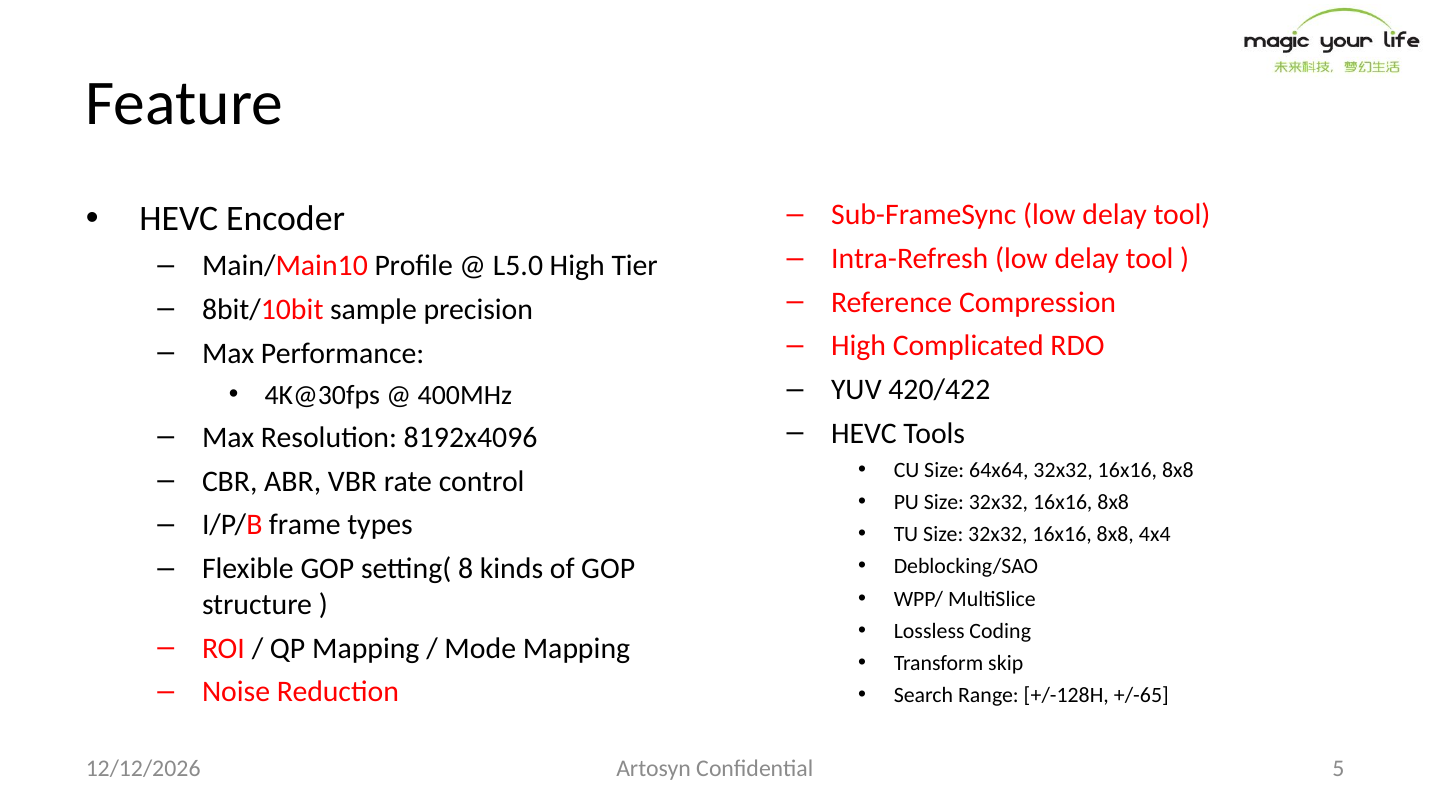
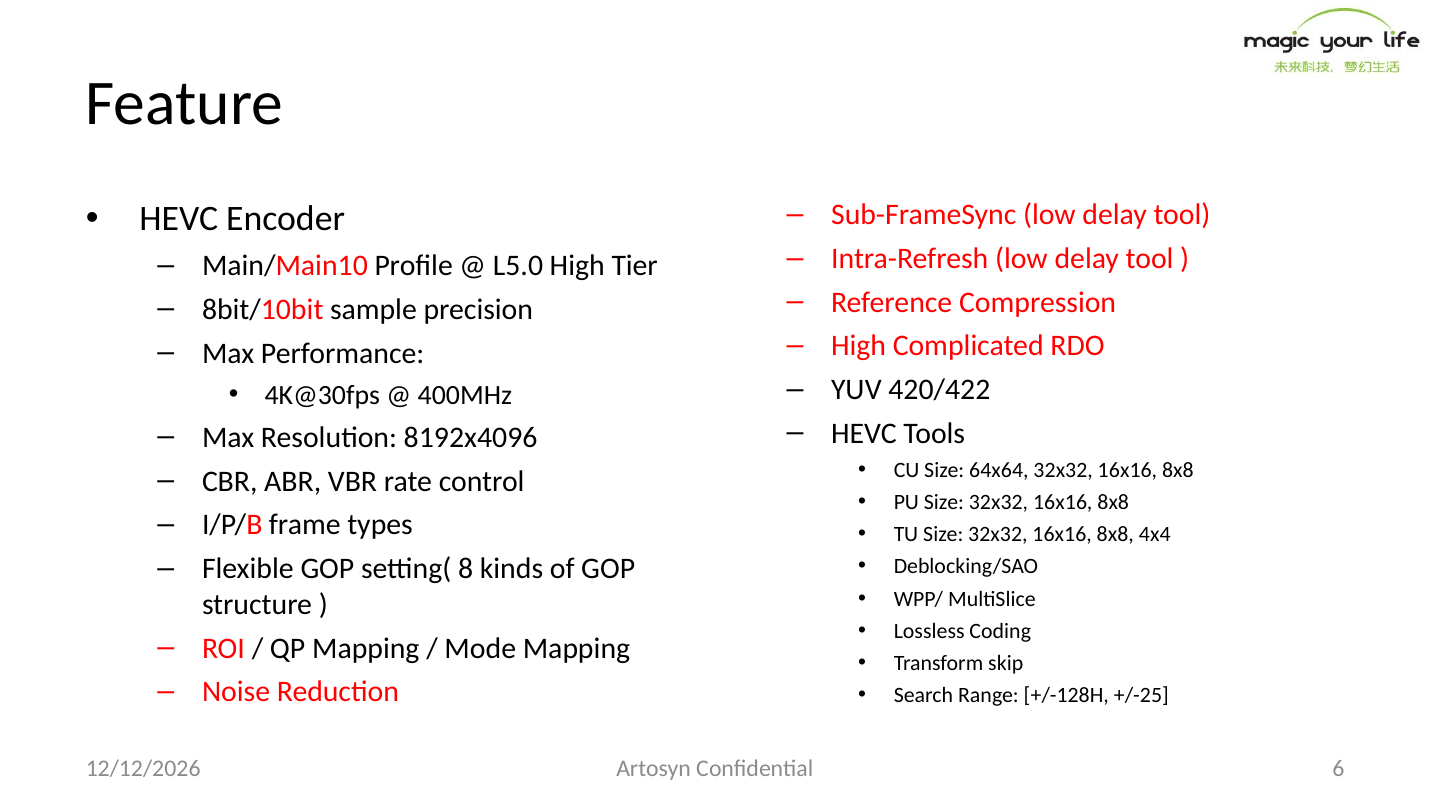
+/-65: +/-65 -> +/-25 (1141, 695)
5: 5 -> 6 (1338, 768)
